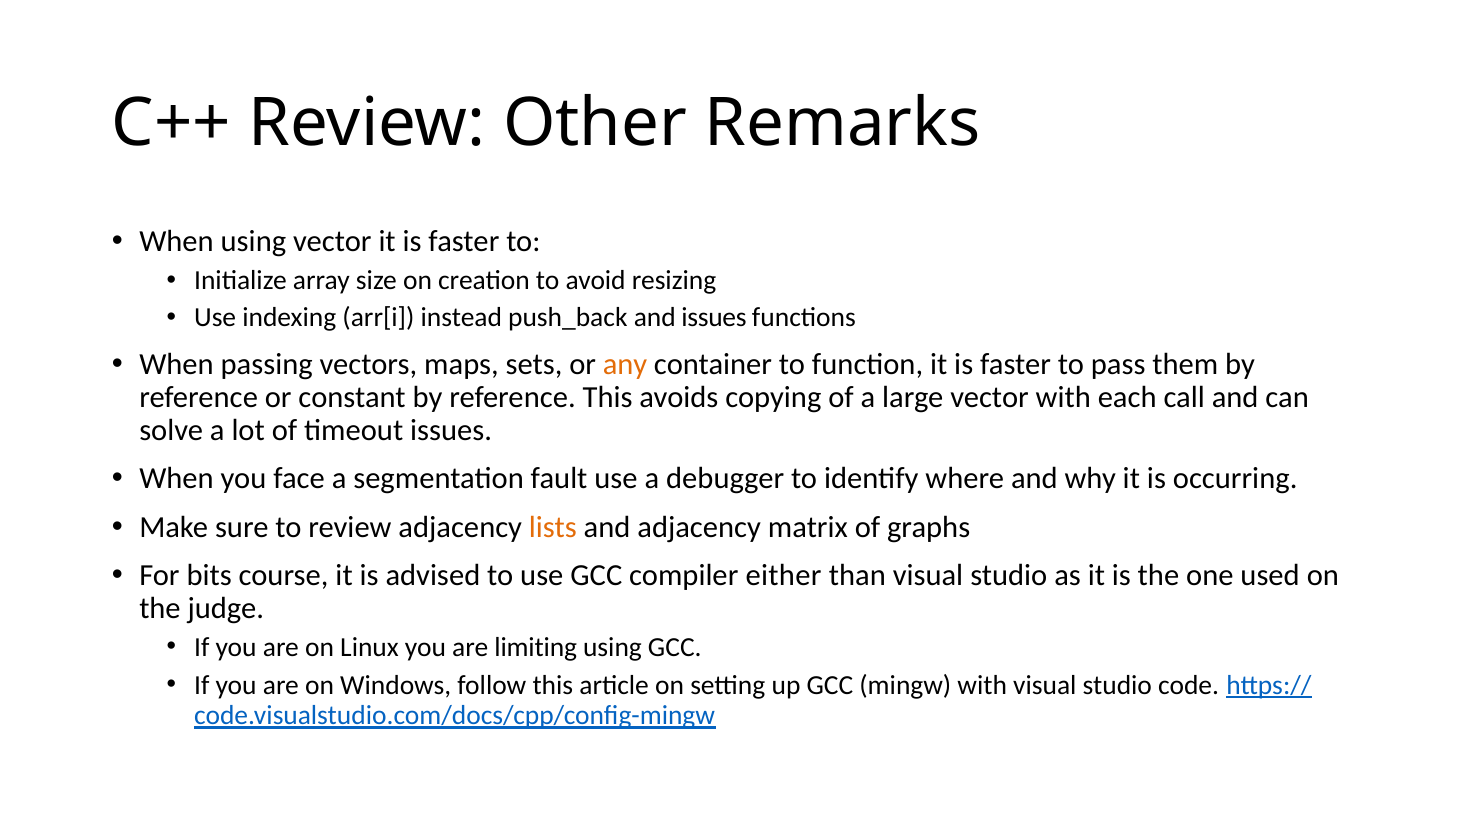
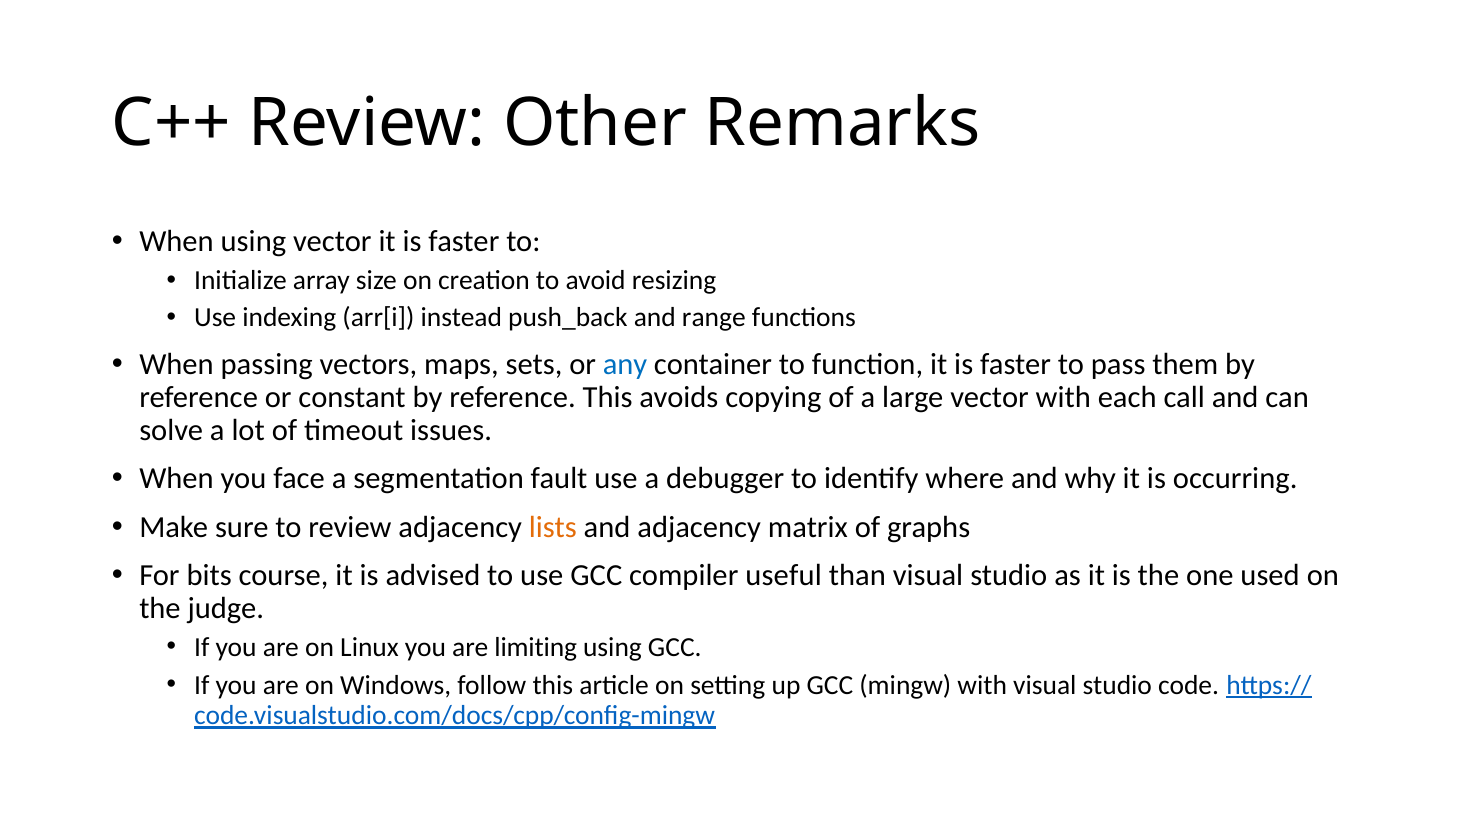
and issues: issues -> range (714, 318)
any colour: orange -> blue (625, 364)
either: either -> useful (784, 575)
